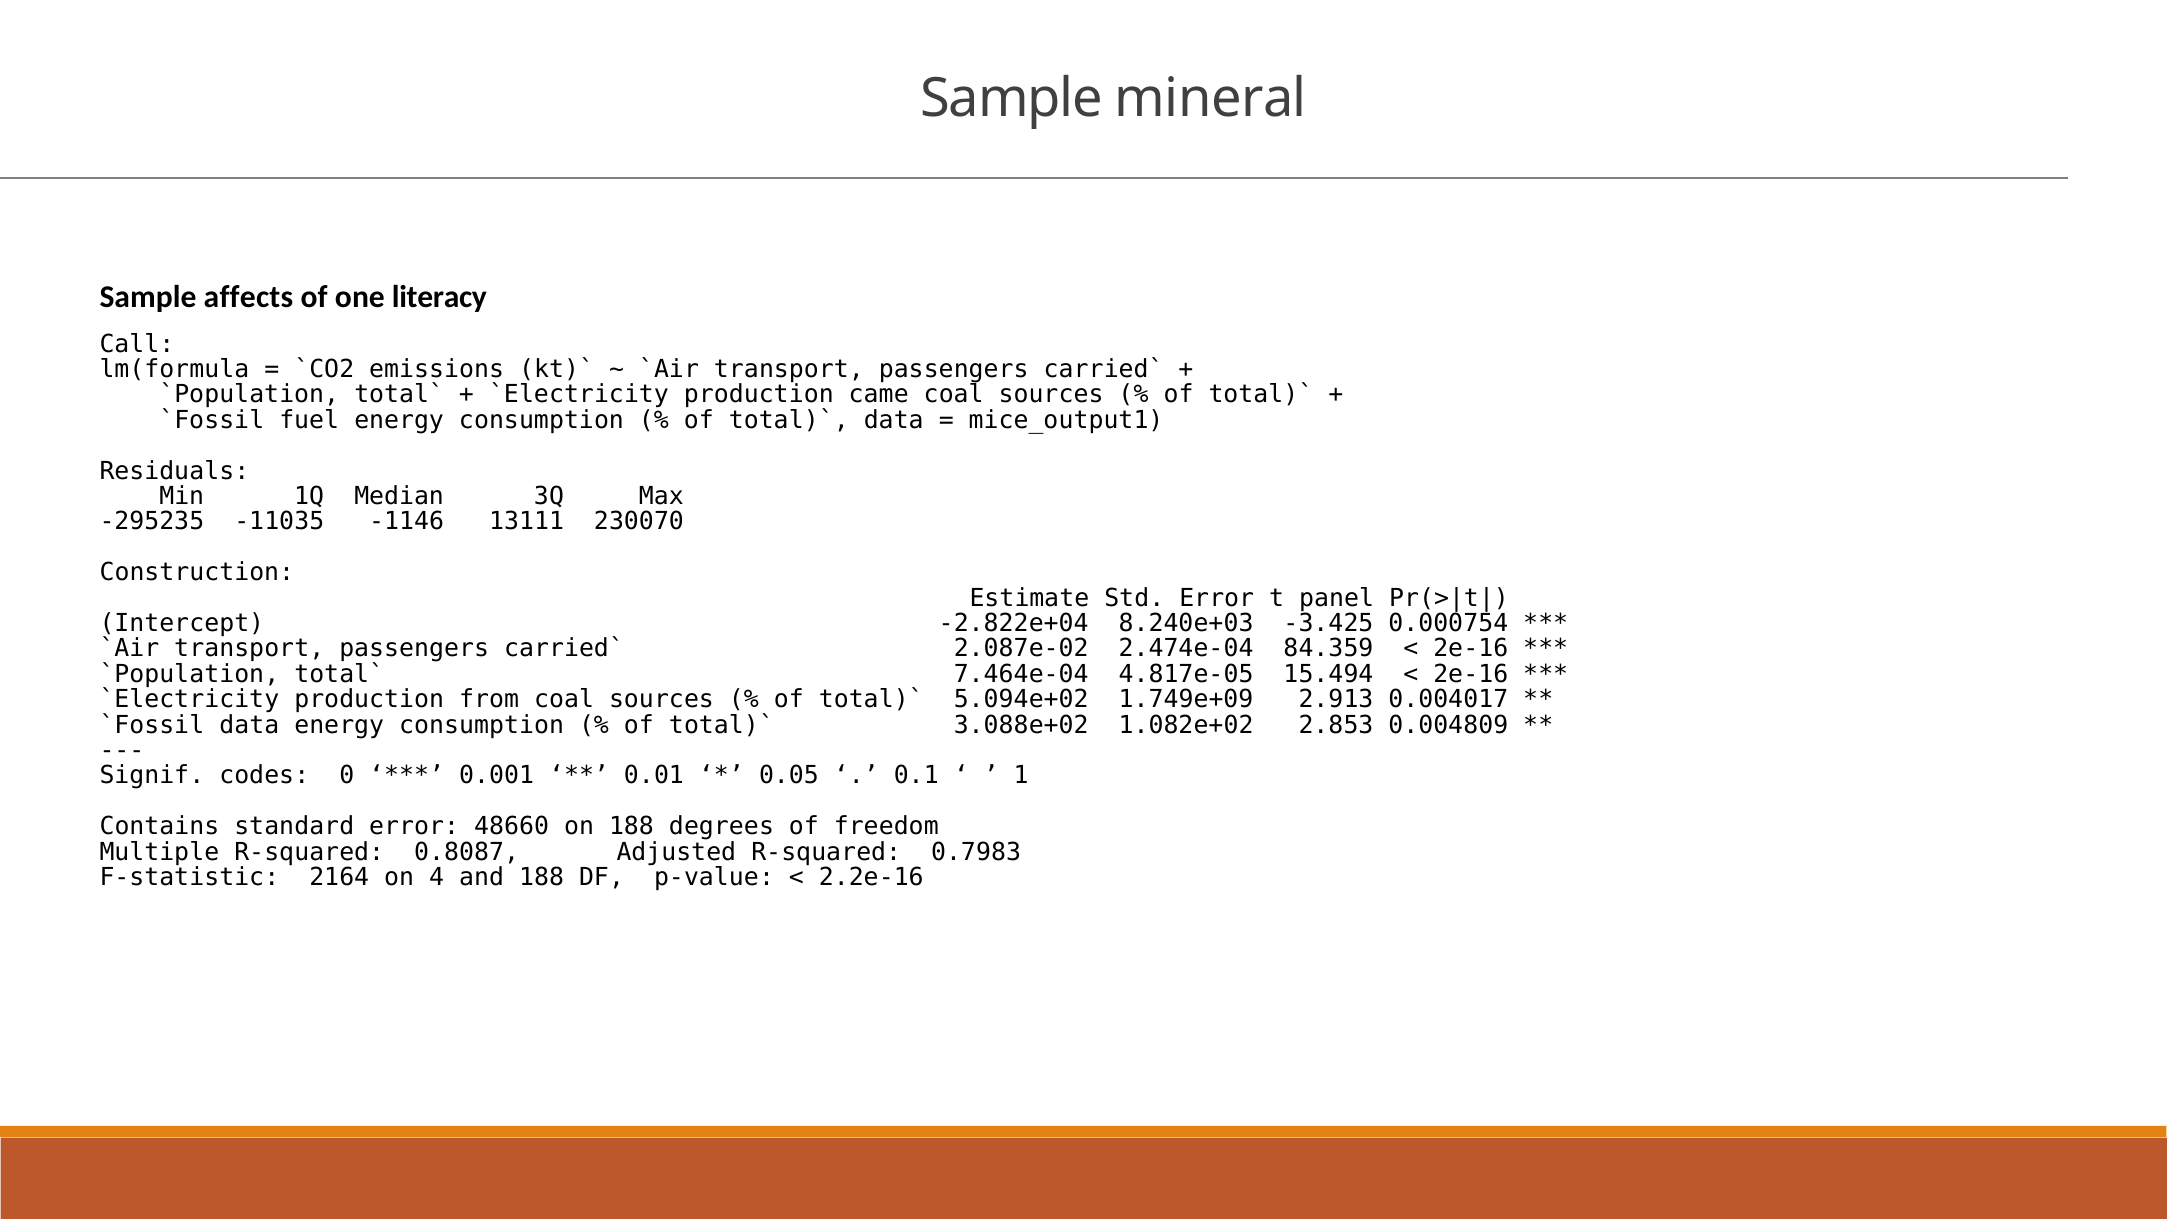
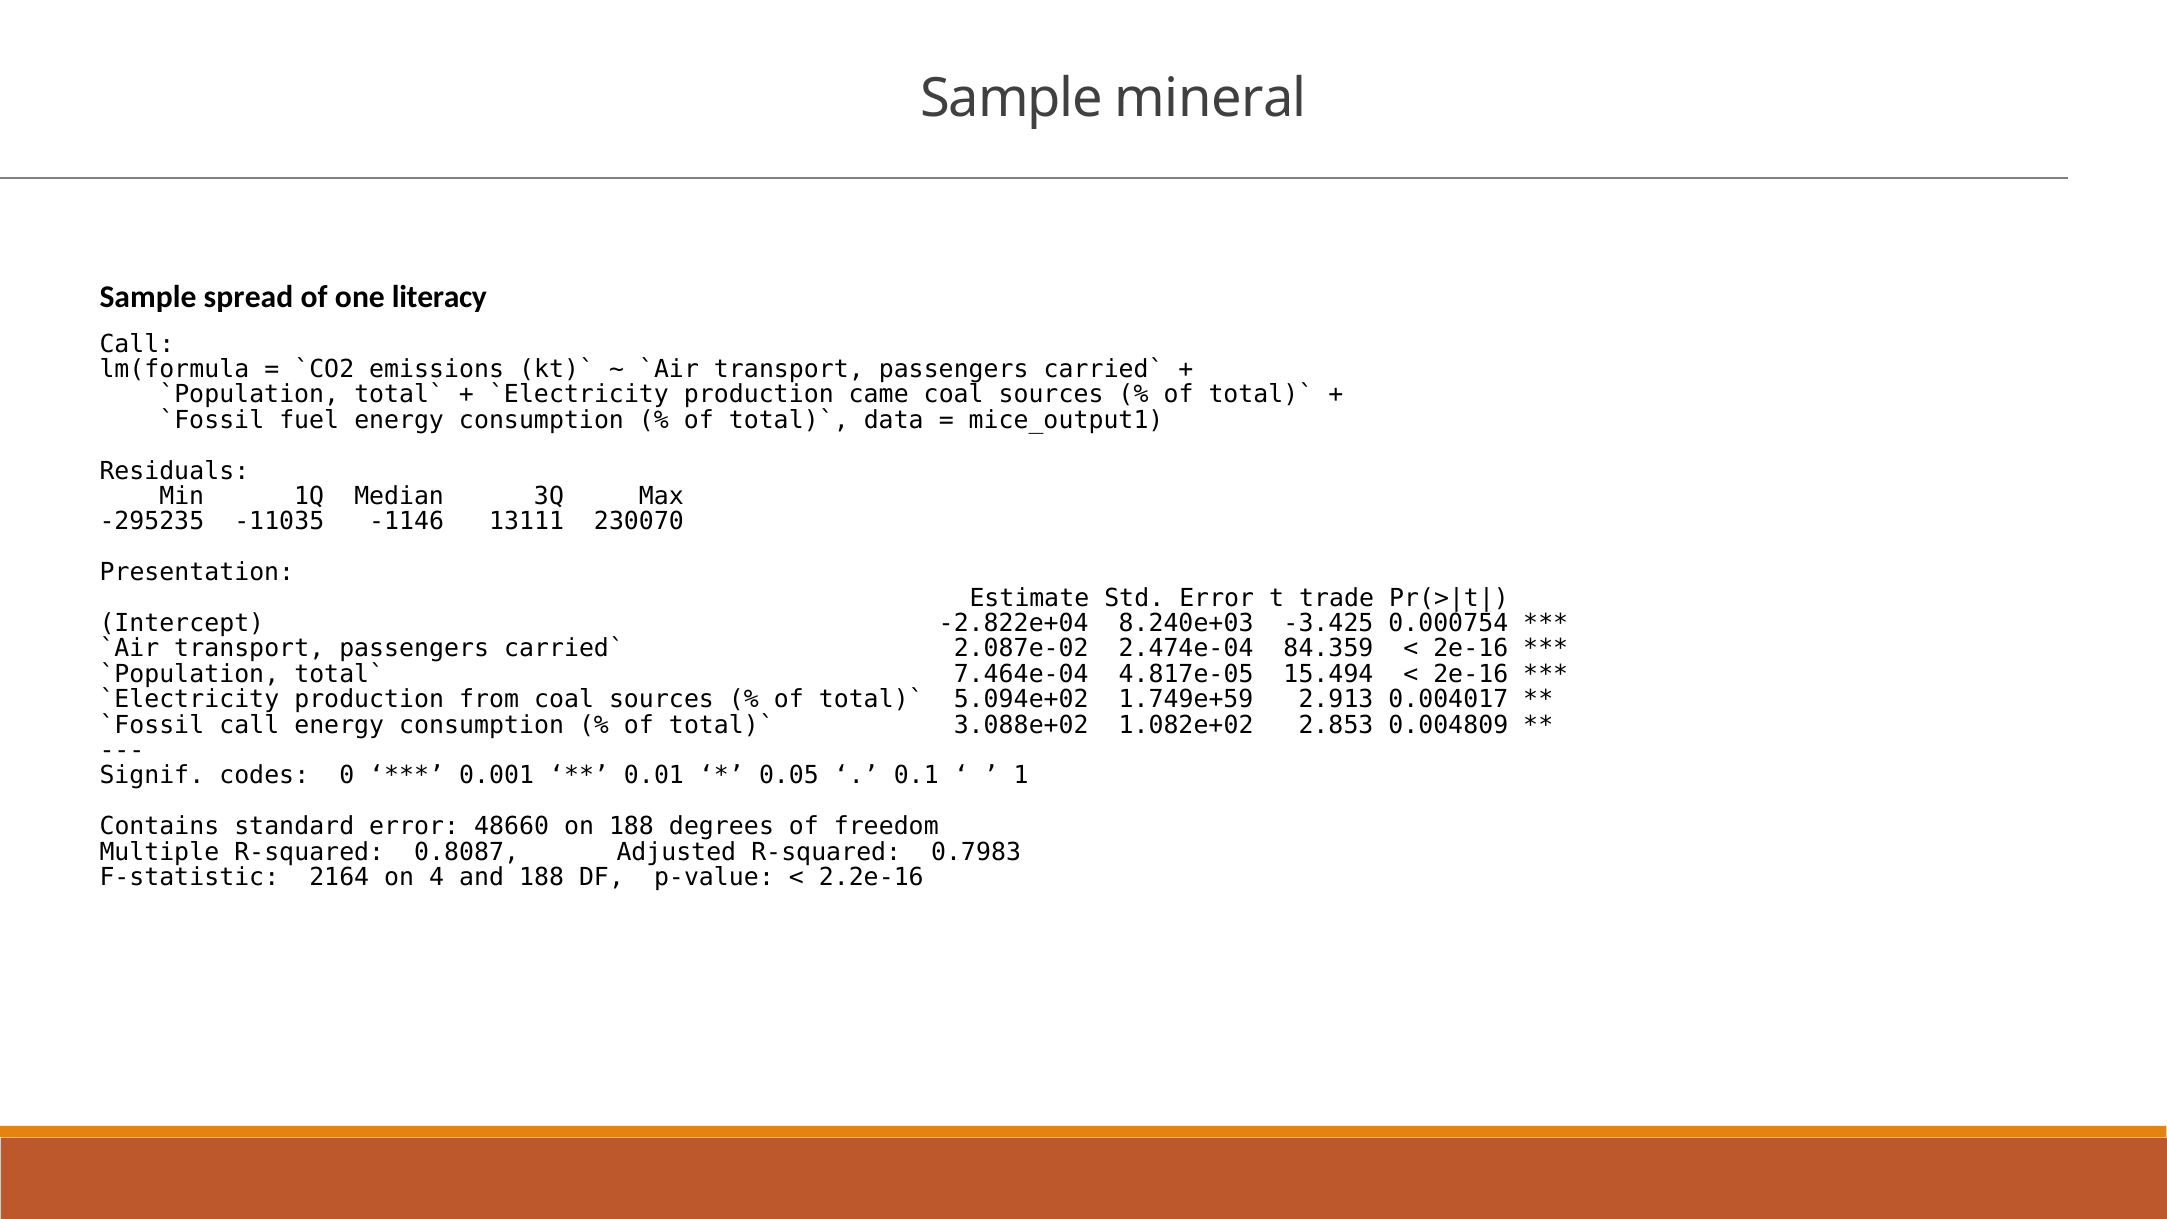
affects: affects -> spread (249, 297)
Construction: Construction -> Presentation (197, 573)
panel: panel -> trade (1337, 598)
1.749e+09: 1.749e+09 -> 1.749e+59 (1186, 700)
data: data -> call (249, 725)
